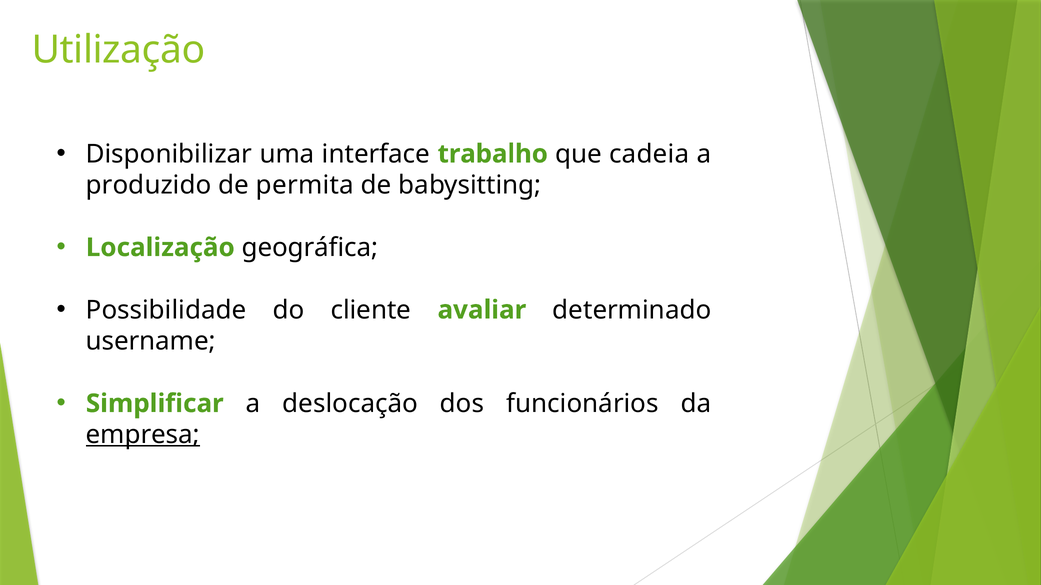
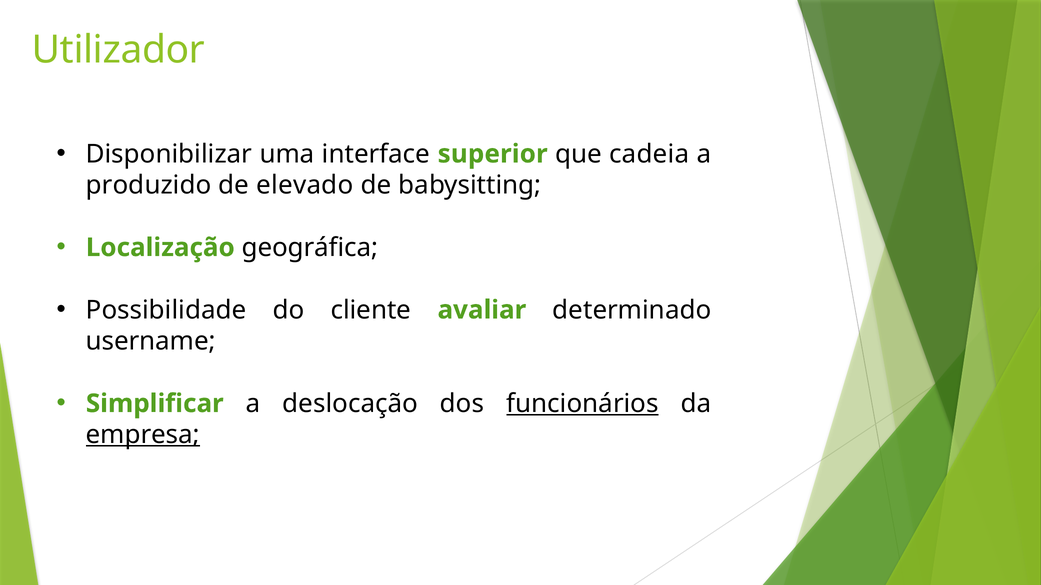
Utilização: Utilização -> Utilizador (118, 50)
trabalho: trabalho -> superior (493, 154)
permita: permita -> elevado (305, 185)
funcionários underline: none -> present (582, 404)
